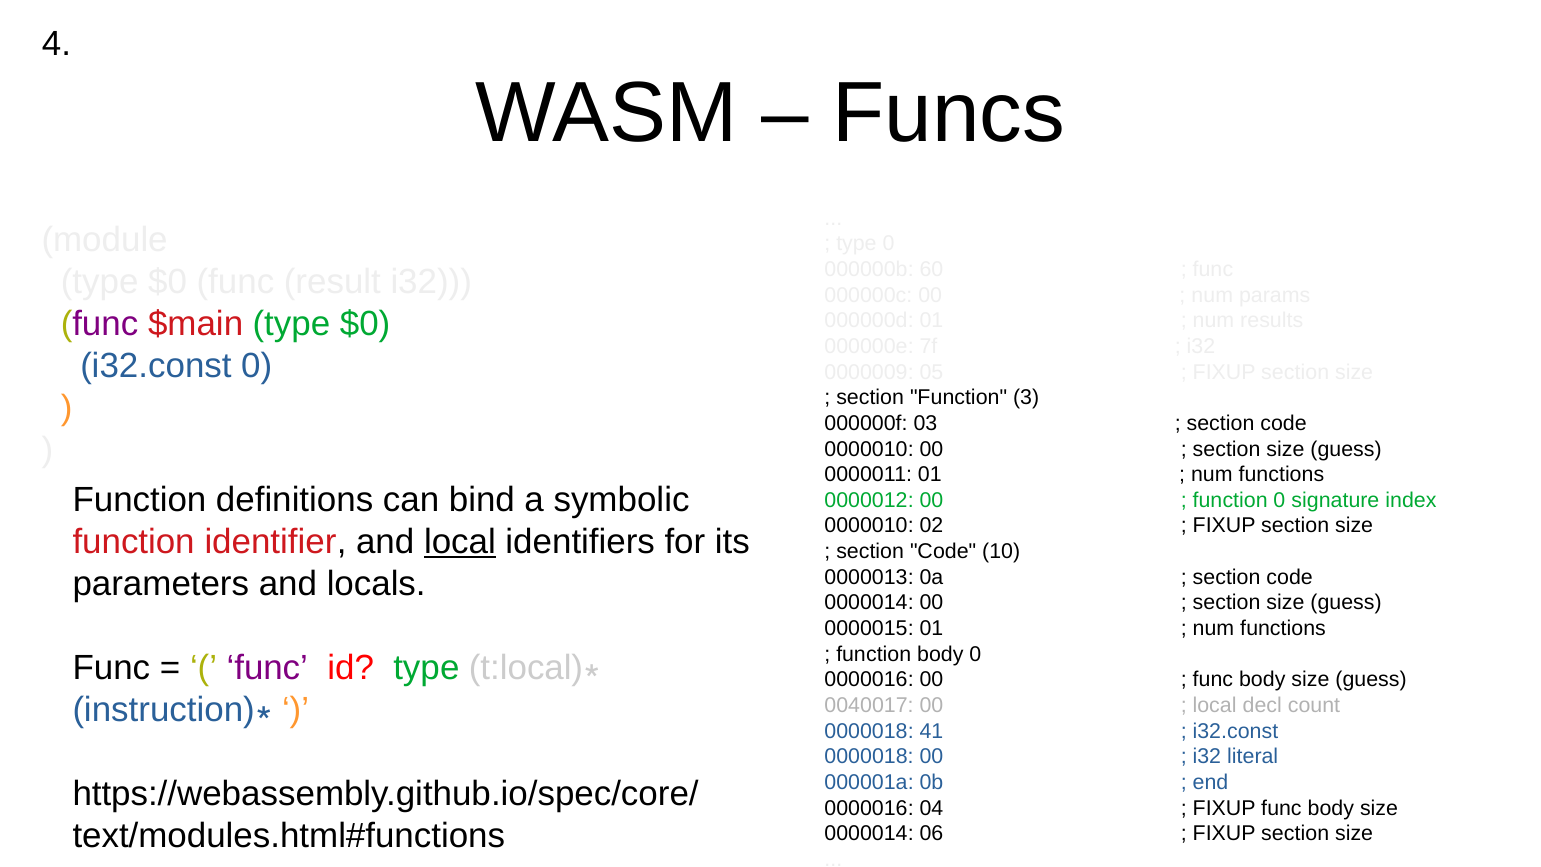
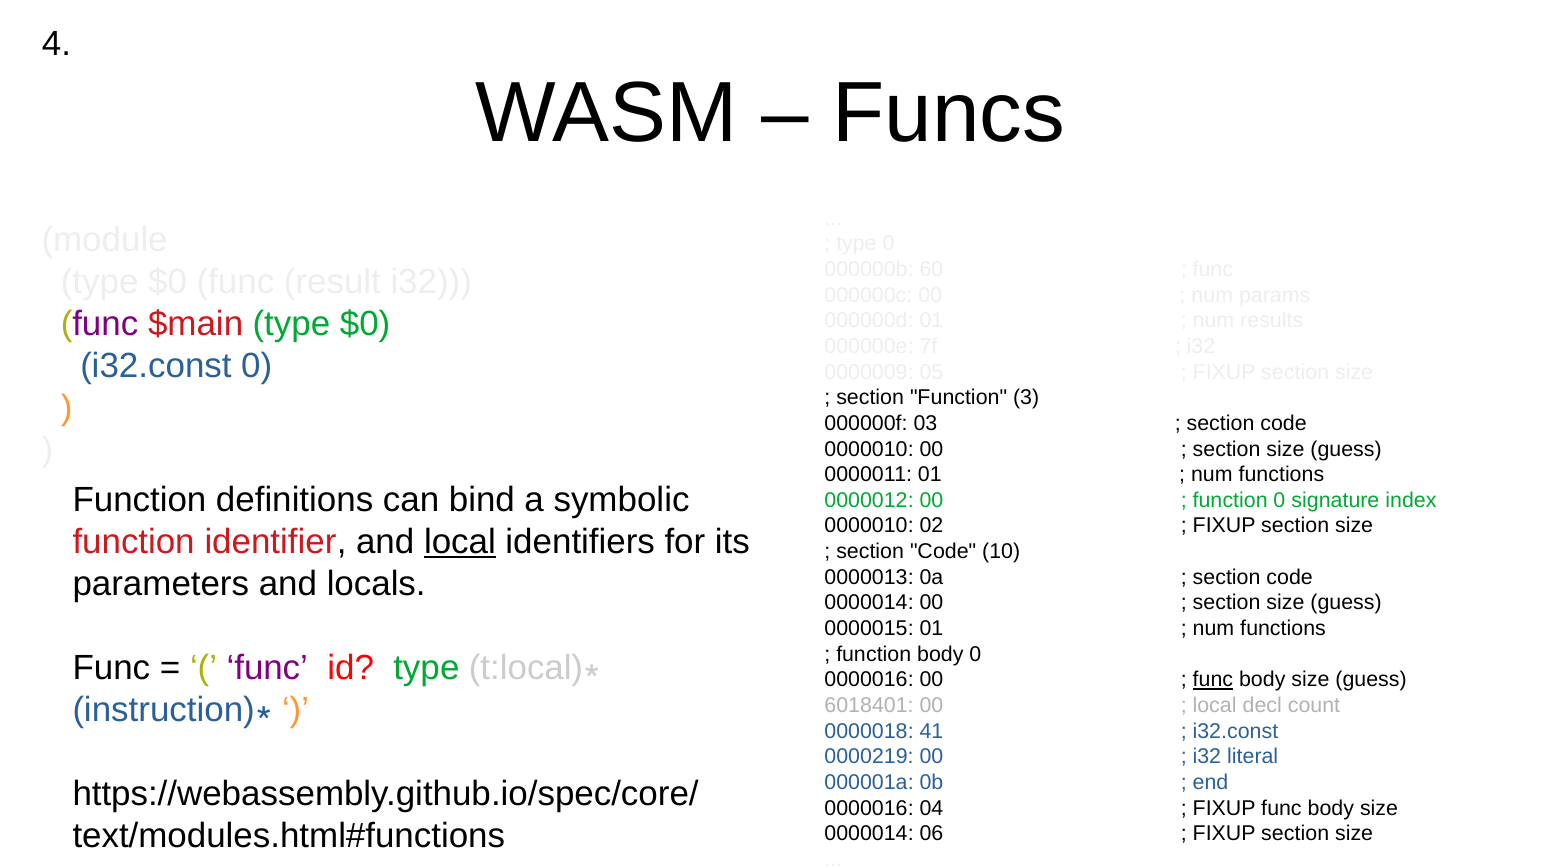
func underline: none -> present (1213, 680)
0040017: 0040017 -> 6018401 (869, 705)
0000018: 0000018 -> 0000219 (869, 757)
